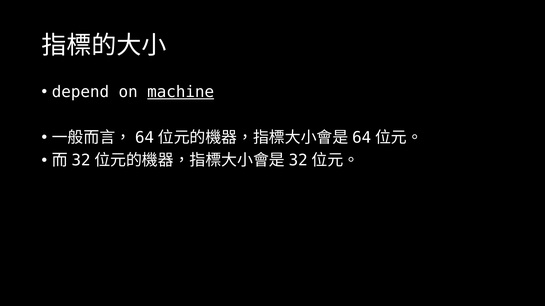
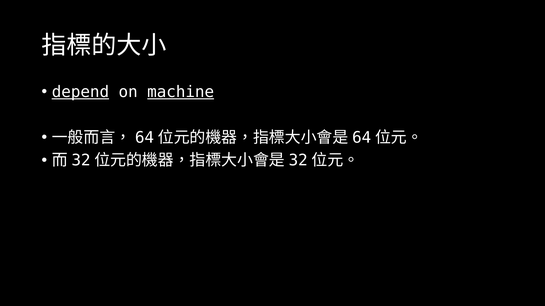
depend underline: none -> present (80, 92)
